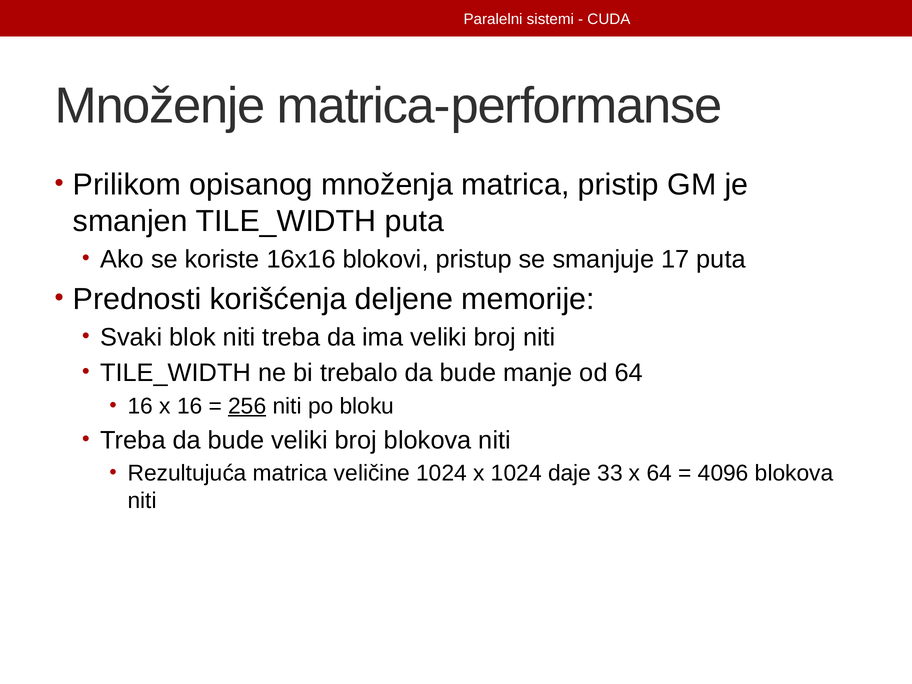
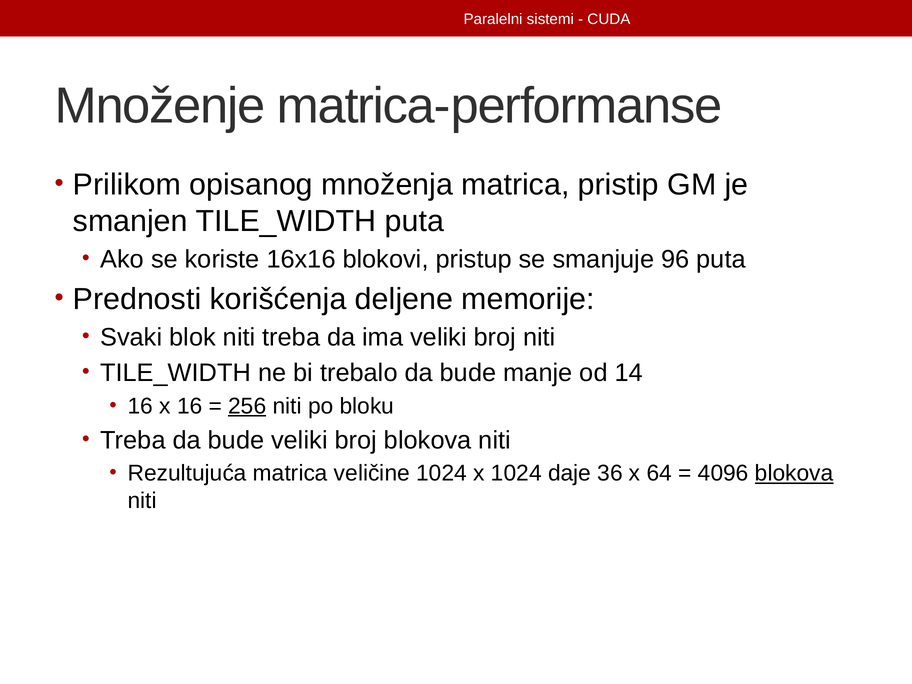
17: 17 -> 96 (675, 259)
od 64: 64 -> 14 (629, 373)
33: 33 -> 36 (610, 473)
blokova underline: none -> present (794, 473)
